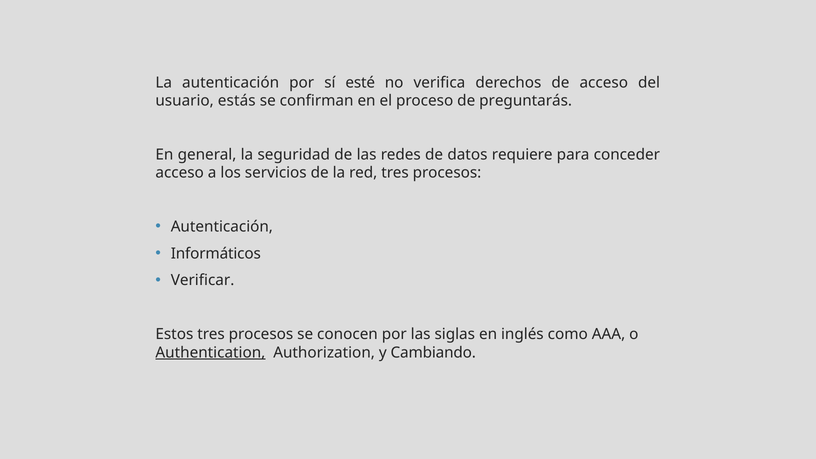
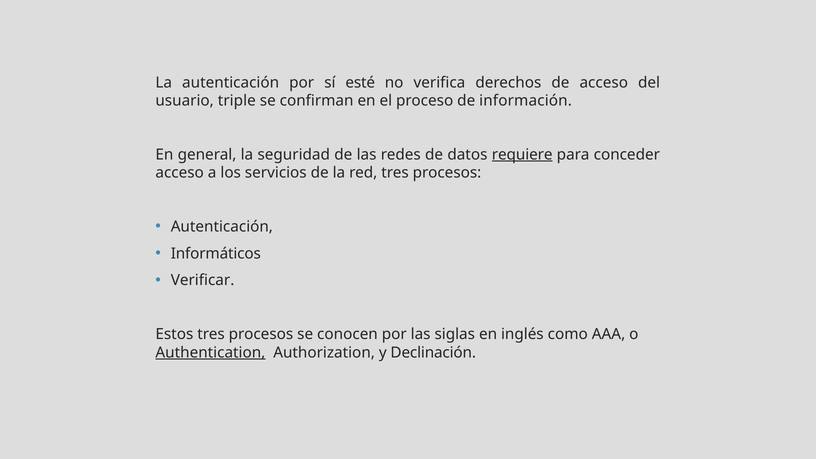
estás: estás -> triple (237, 101)
preguntarás: preguntarás -> información (526, 101)
requiere underline: none -> present (522, 155)
Cambiando: Cambiando -> Declinación (433, 352)
